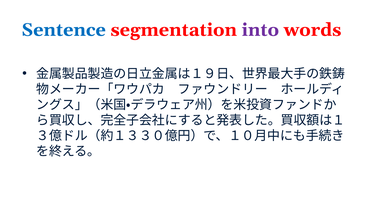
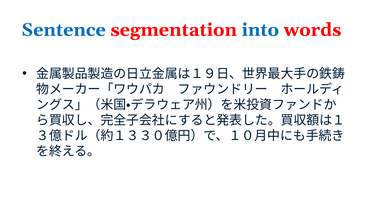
into colour: purple -> blue (260, 30)
